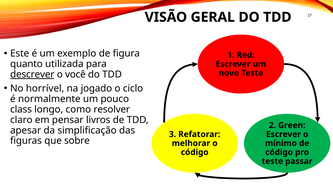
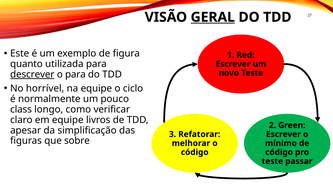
GERAL underline: none -> present (213, 17)
o você: você -> para (75, 75)
na jogado: jogado -> equipe (96, 89)
resolver: resolver -> verificar (112, 110)
em pensar: pensar -> equipe (68, 120)
